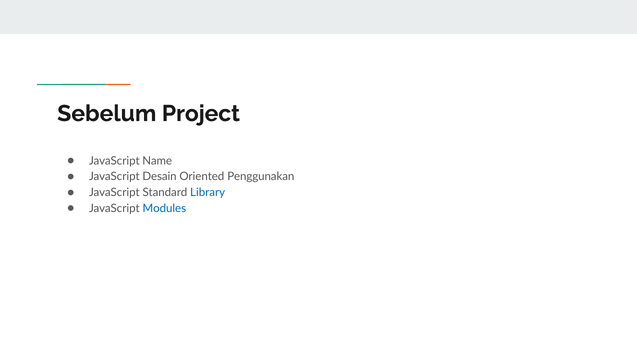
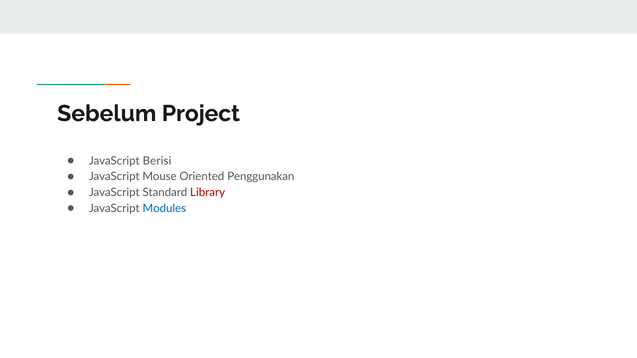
Name: Name -> Berisi (157, 161)
Desain: Desain -> Mouse (160, 177)
Library colour: blue -> red (208, 193)
